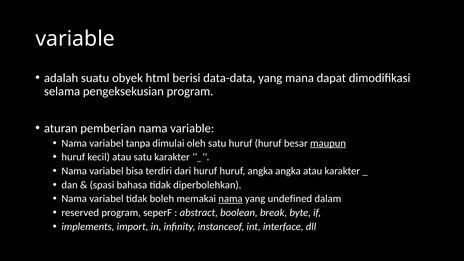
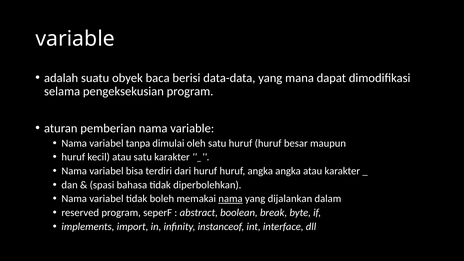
html: html -> baca (158, 78)
maupun underline: present -> none (328, 143)
undefined: undefined -> dijalankan (290, 199)
